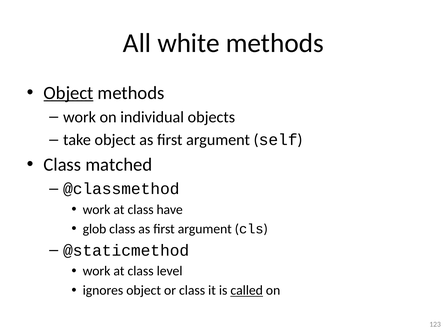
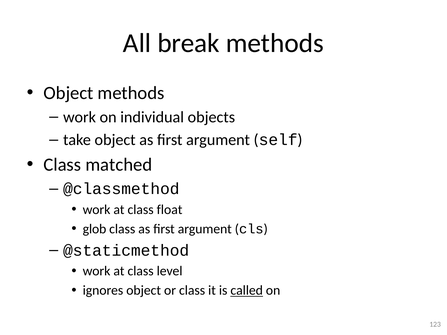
white: white -> break (189, 43)
Object underline: present -> none (69, 93)
have: have -> float (170, 210)
